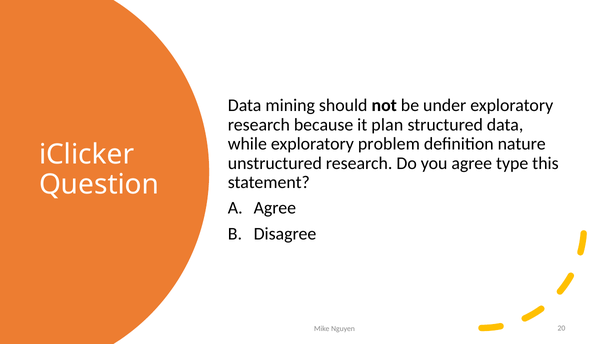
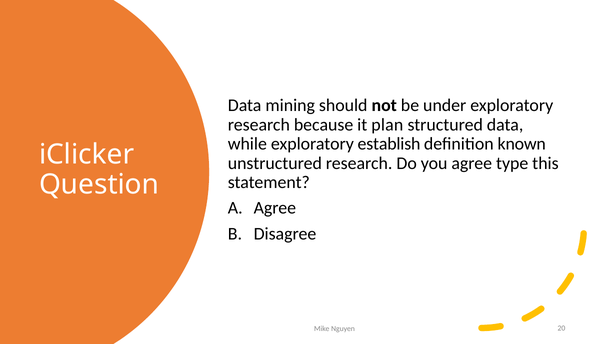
problem: problem -> establish (389, 144)
nature: nature -> known (522, 144)
